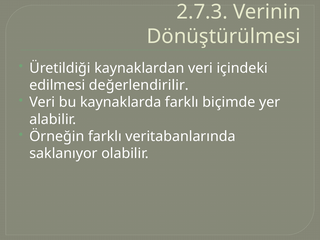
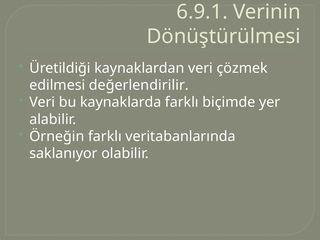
2.7.3: 2.7.3 -> 6.9.1 (202, 12)
içindeki: içindeki -> çözmek (242, 68)
